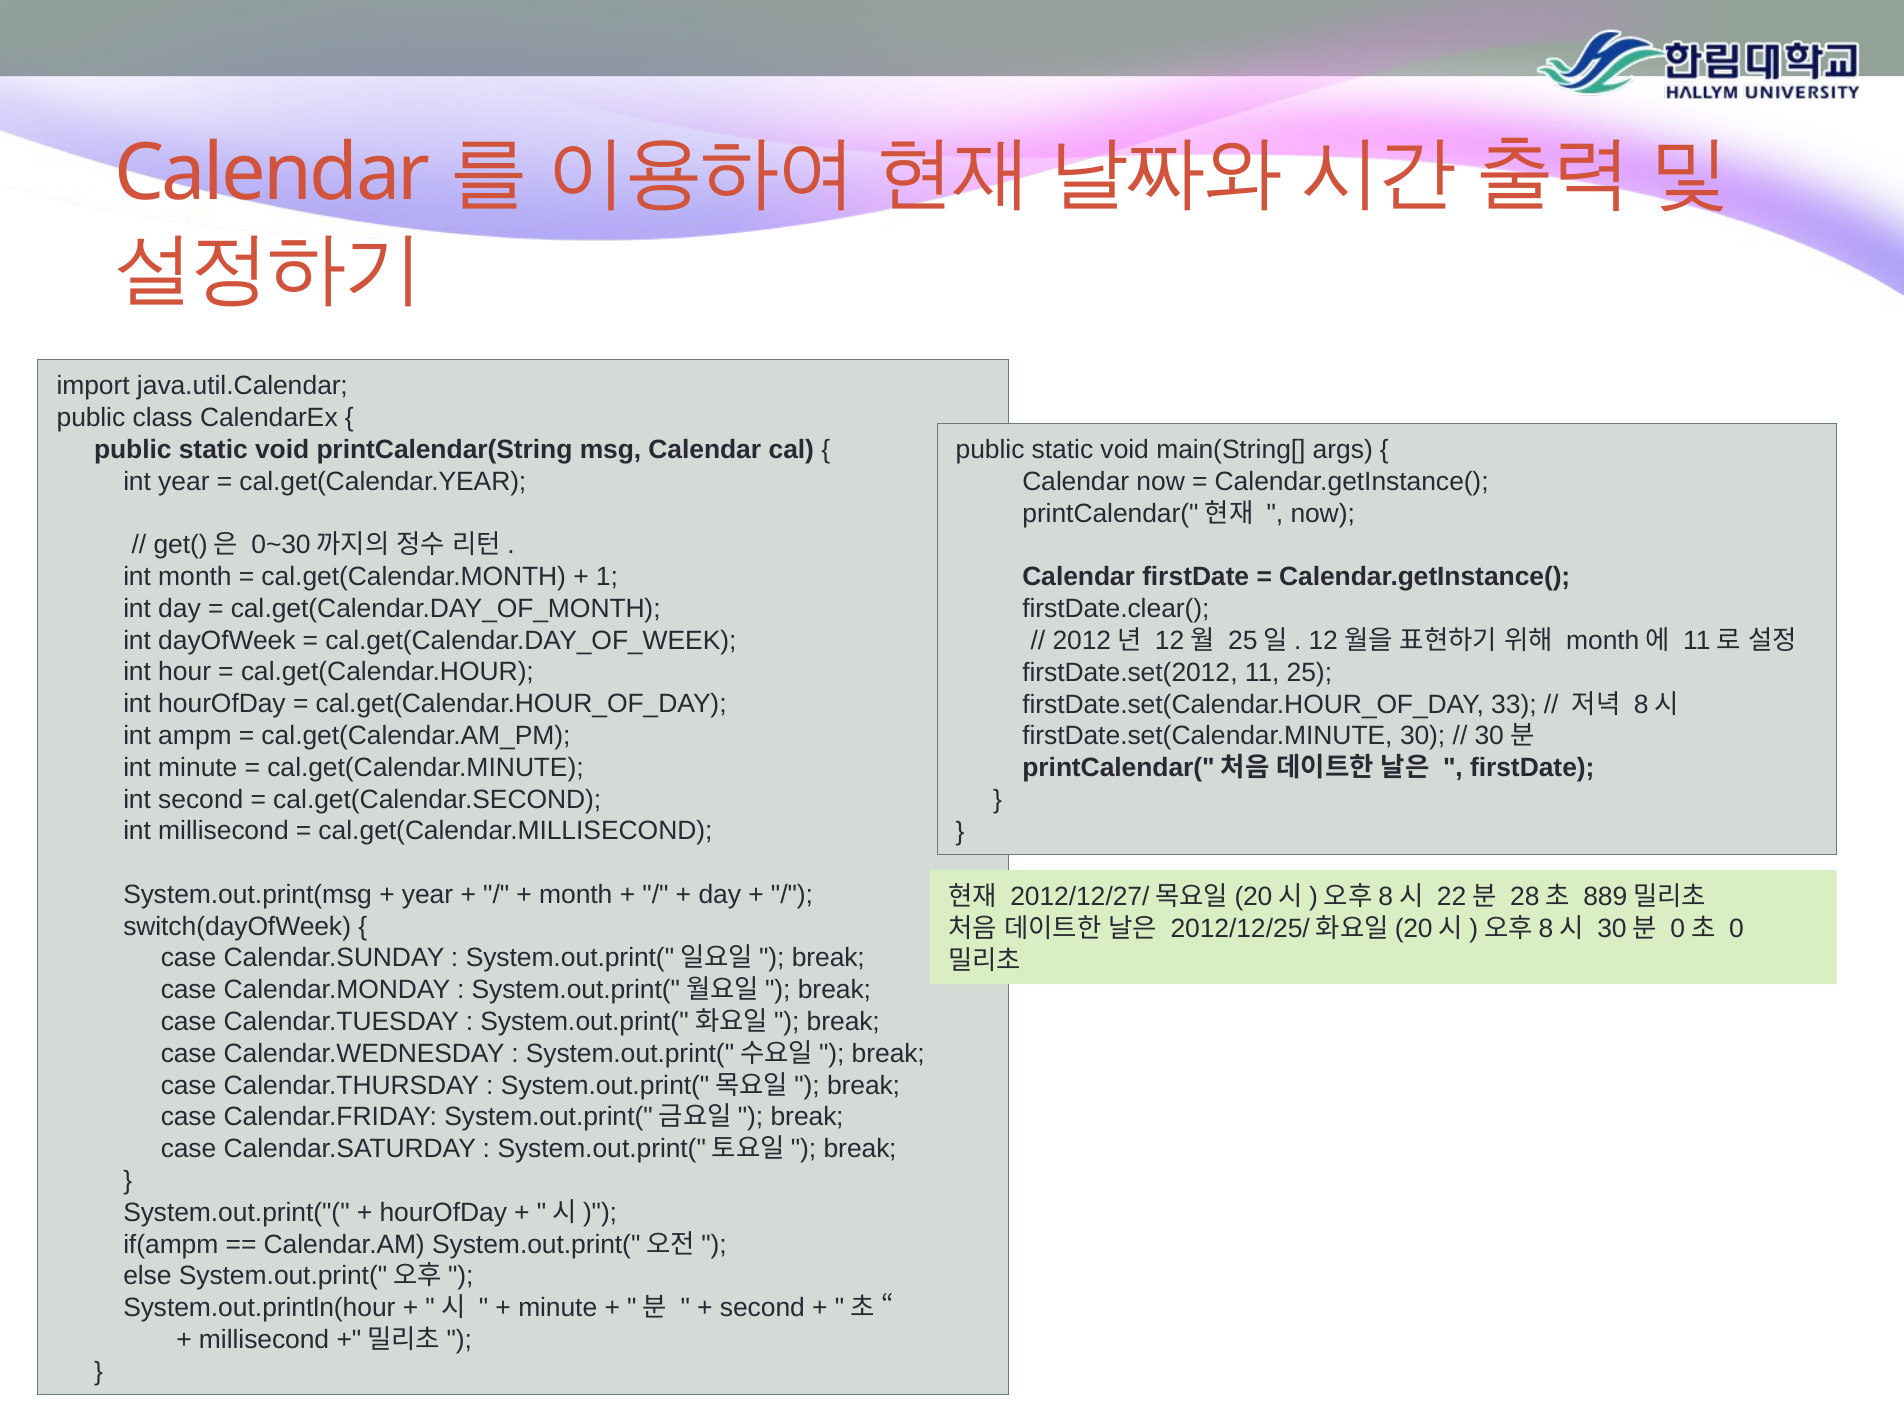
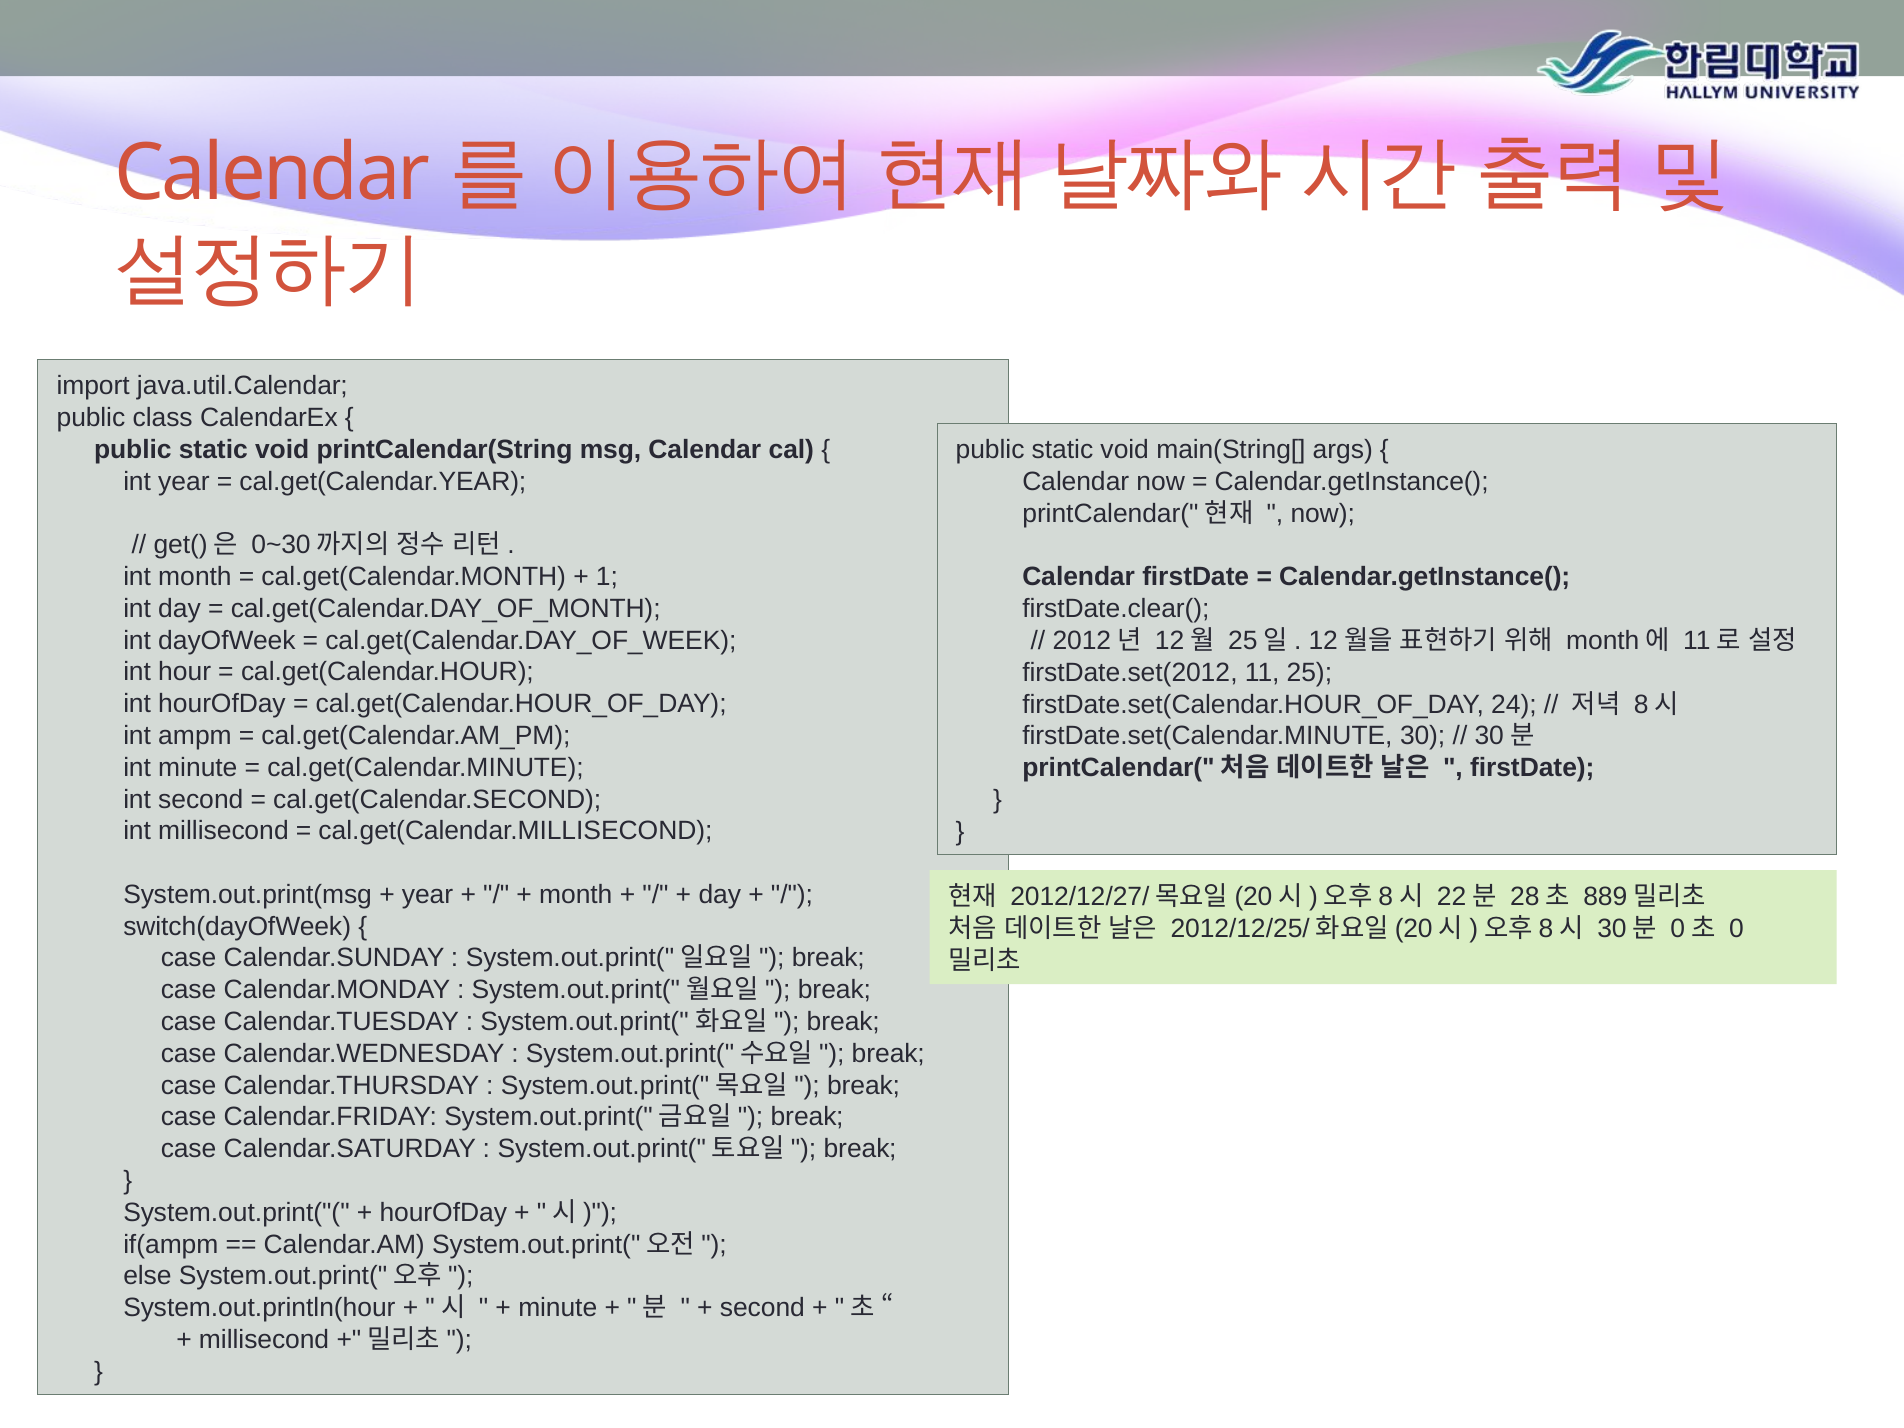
33: 33 -> 24 (1514, 704)
